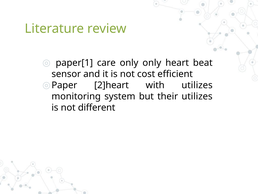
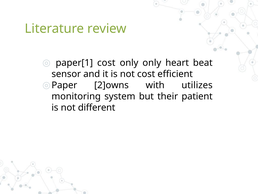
paper[1 care: care -> cost (106, 63)
2]heart: 2]heart -> 2]owns (111, 85)
their utilizes: utilizes -> patient (197, 96)
